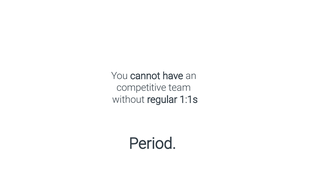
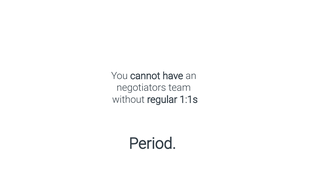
competitive: competitive -> negotiators (141, 88)
